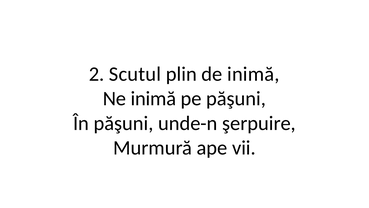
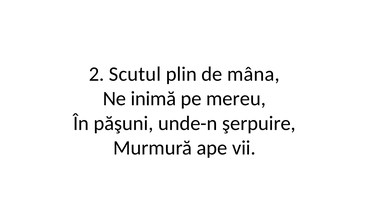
de inimă: inimă -> mâna (253, 74)
pe păşuni: păşuni -> mereu (236, 98)
